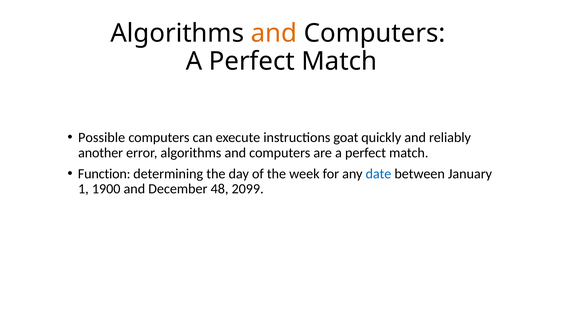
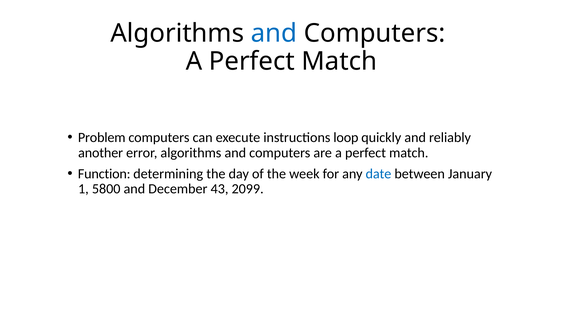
and colour: orange -> blue (274, 33)
Possible: Possible -> Problem (102, 137)
goat: goat -> loop (346, 137)
1900: 1900 -> 5800 (106, 189)
48: 48 -> 43 (220, 189)
